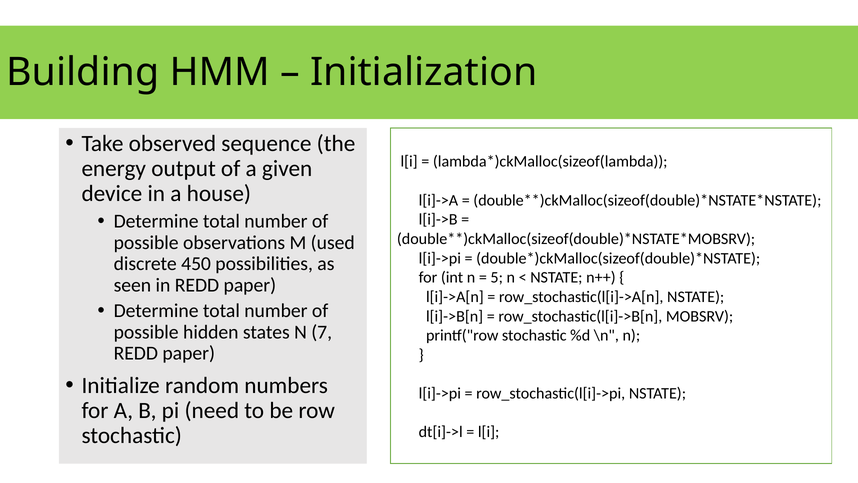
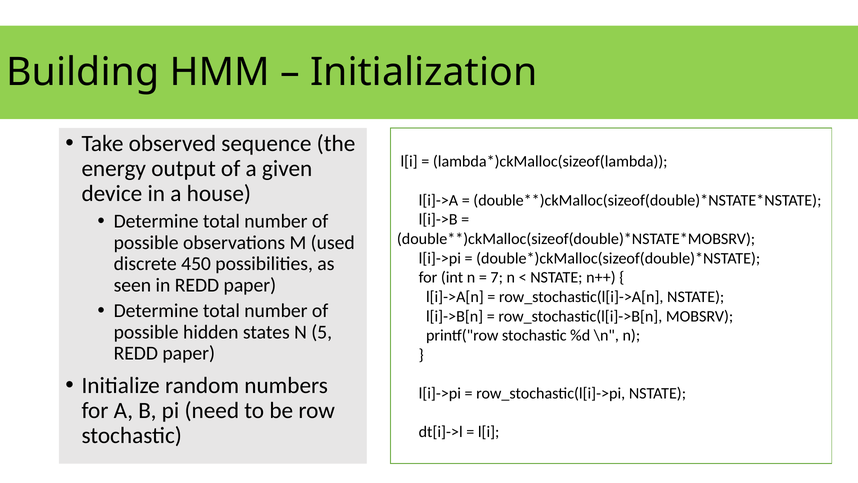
5: 5 -> 7 (497, 277)
7: 7 -> 5 (322, 332)
